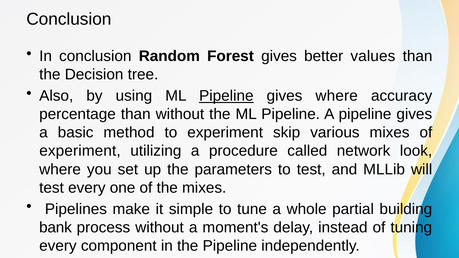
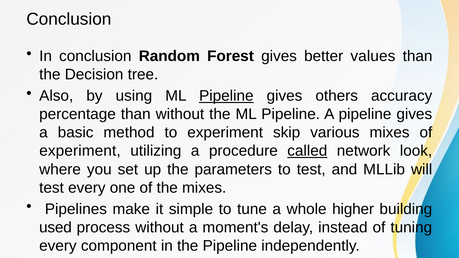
gives where: where -> others (337, 96)
called underline: none -> present (307, 151)
partial: partial -> higher (353, 209)
bank: bank -> used (55, 228)
